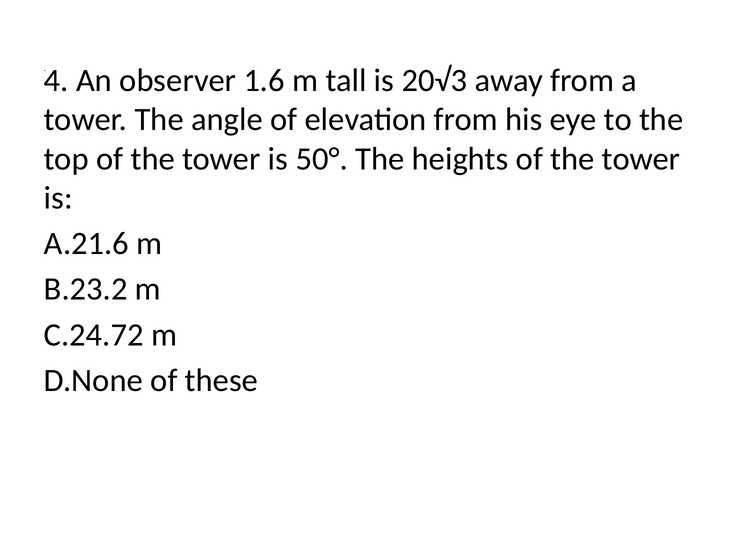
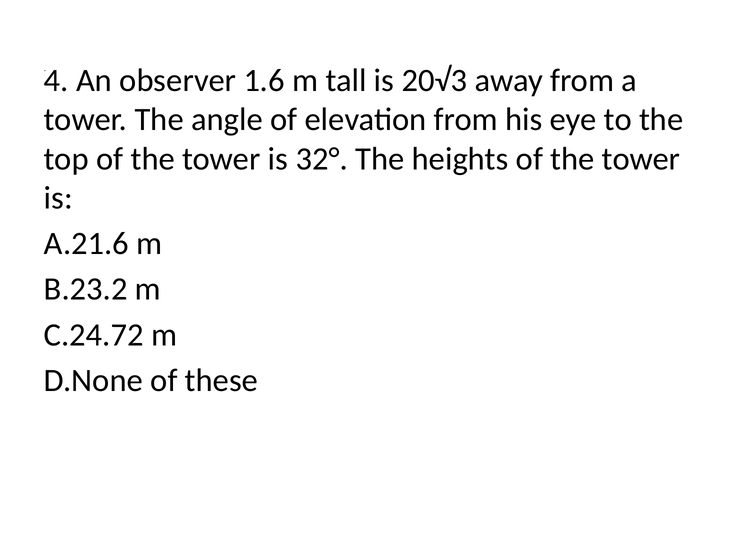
50°: 50° -> 32° (322, 159)
